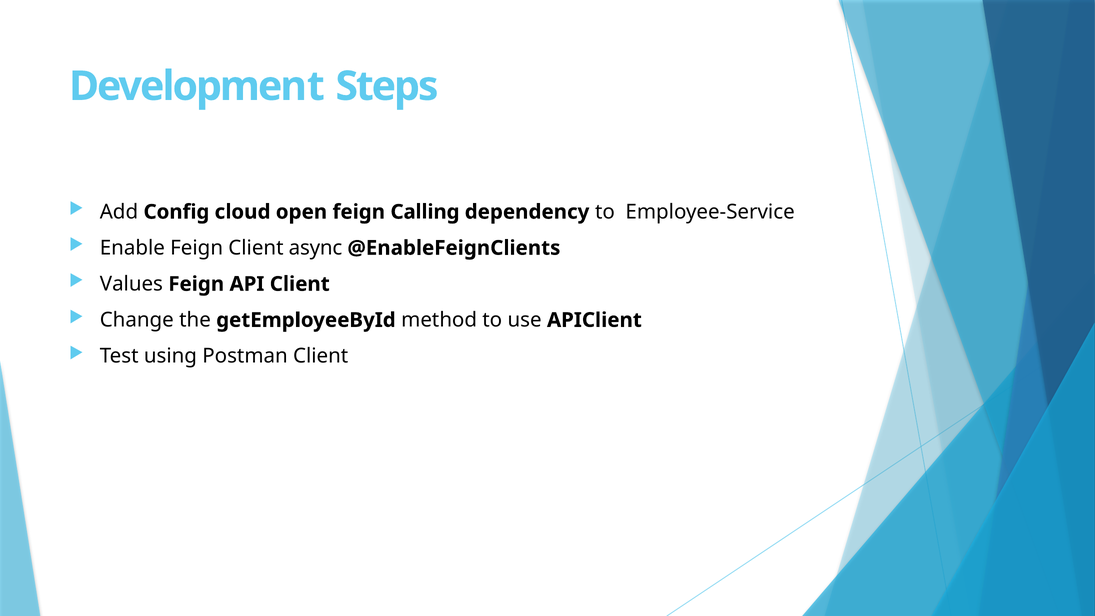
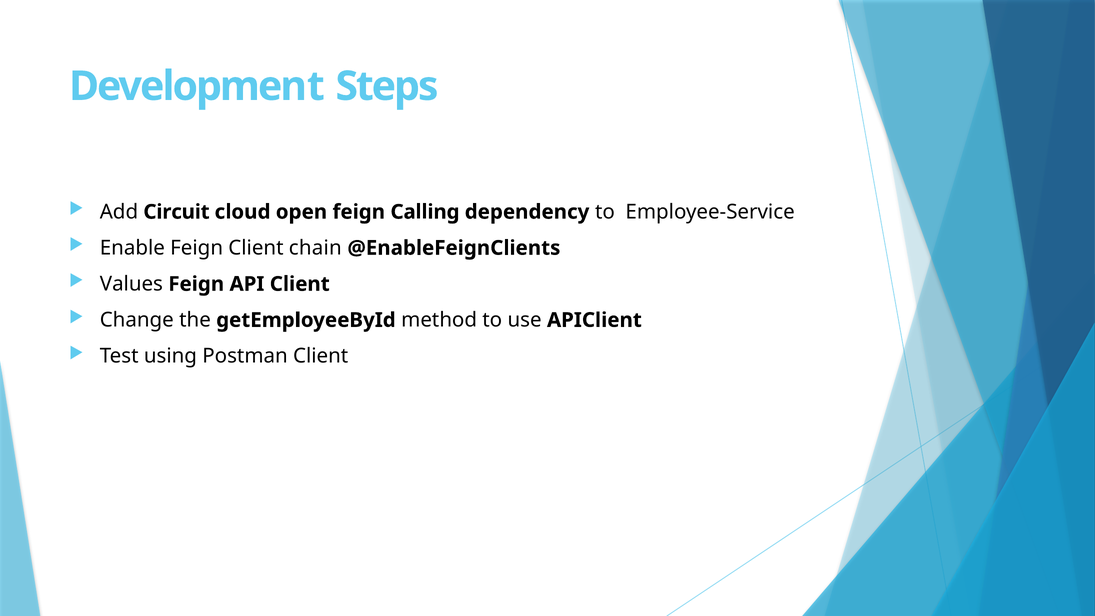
Config: Config -> Circuit (176, 212)
async: async -> chain (315, 248)
